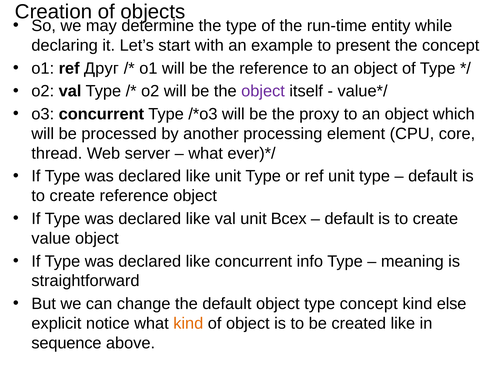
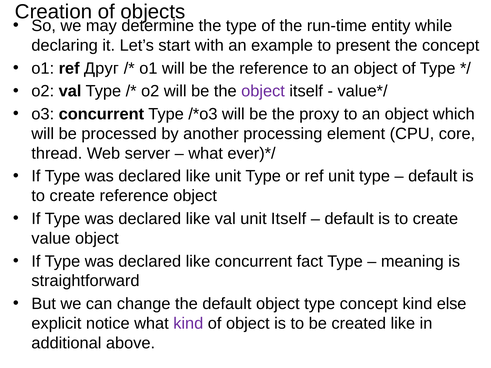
unit Всех: Всех -> Itself (289, 219)
info: info -> fact (310, 261)
kind colour: orange -> purple (188, 324)
sequence: sequence -> additional (66, 343)
